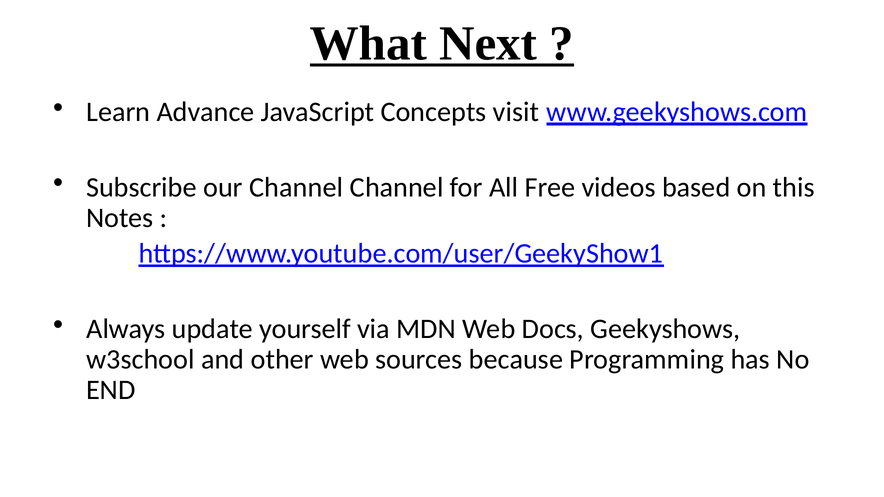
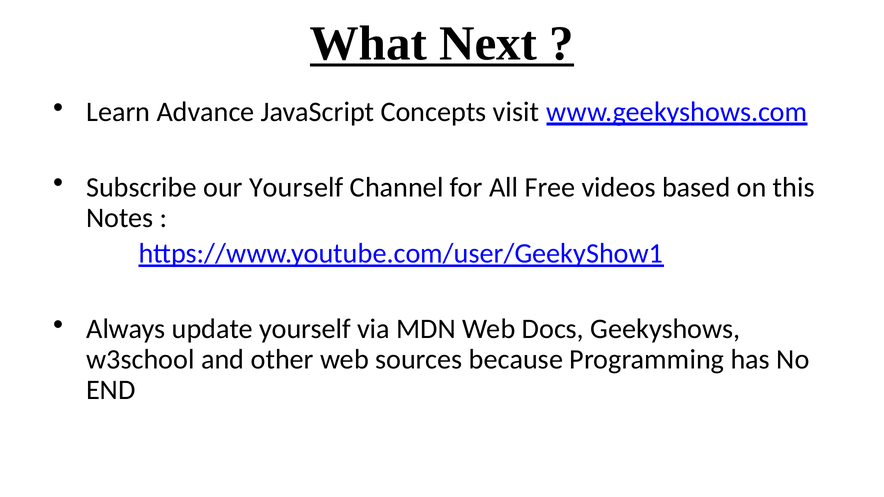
our Channel: Channel -> Yourself (296, 187)
